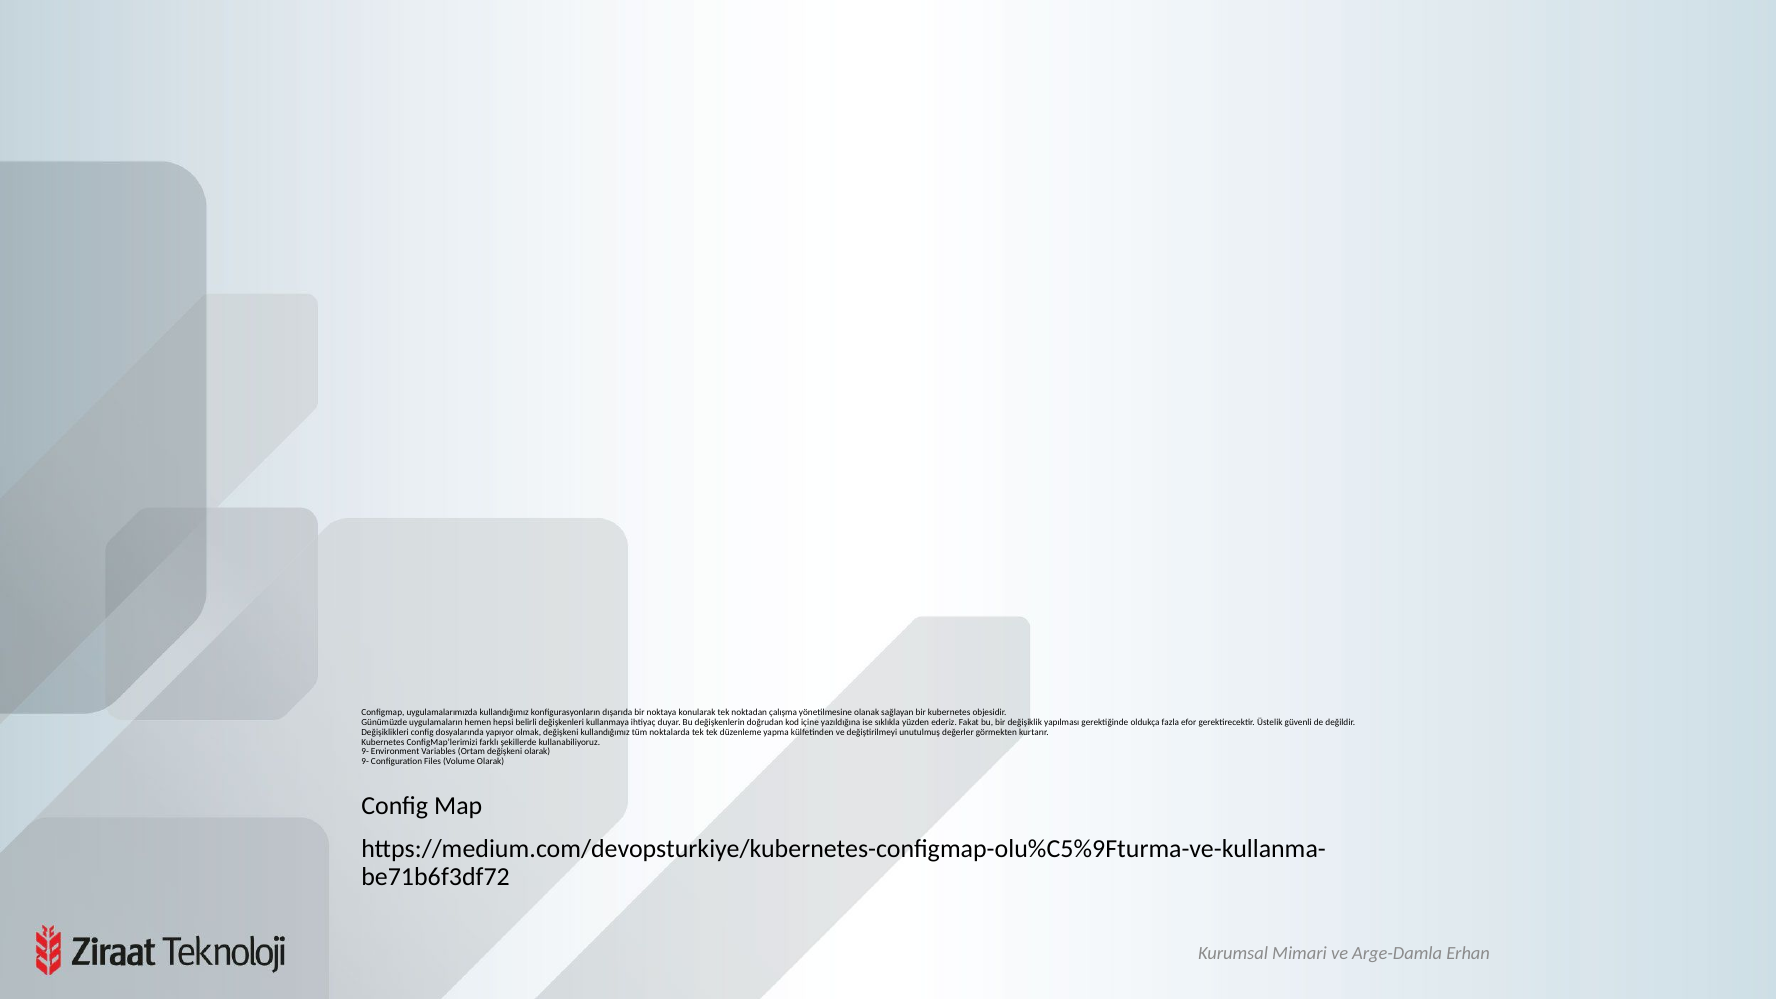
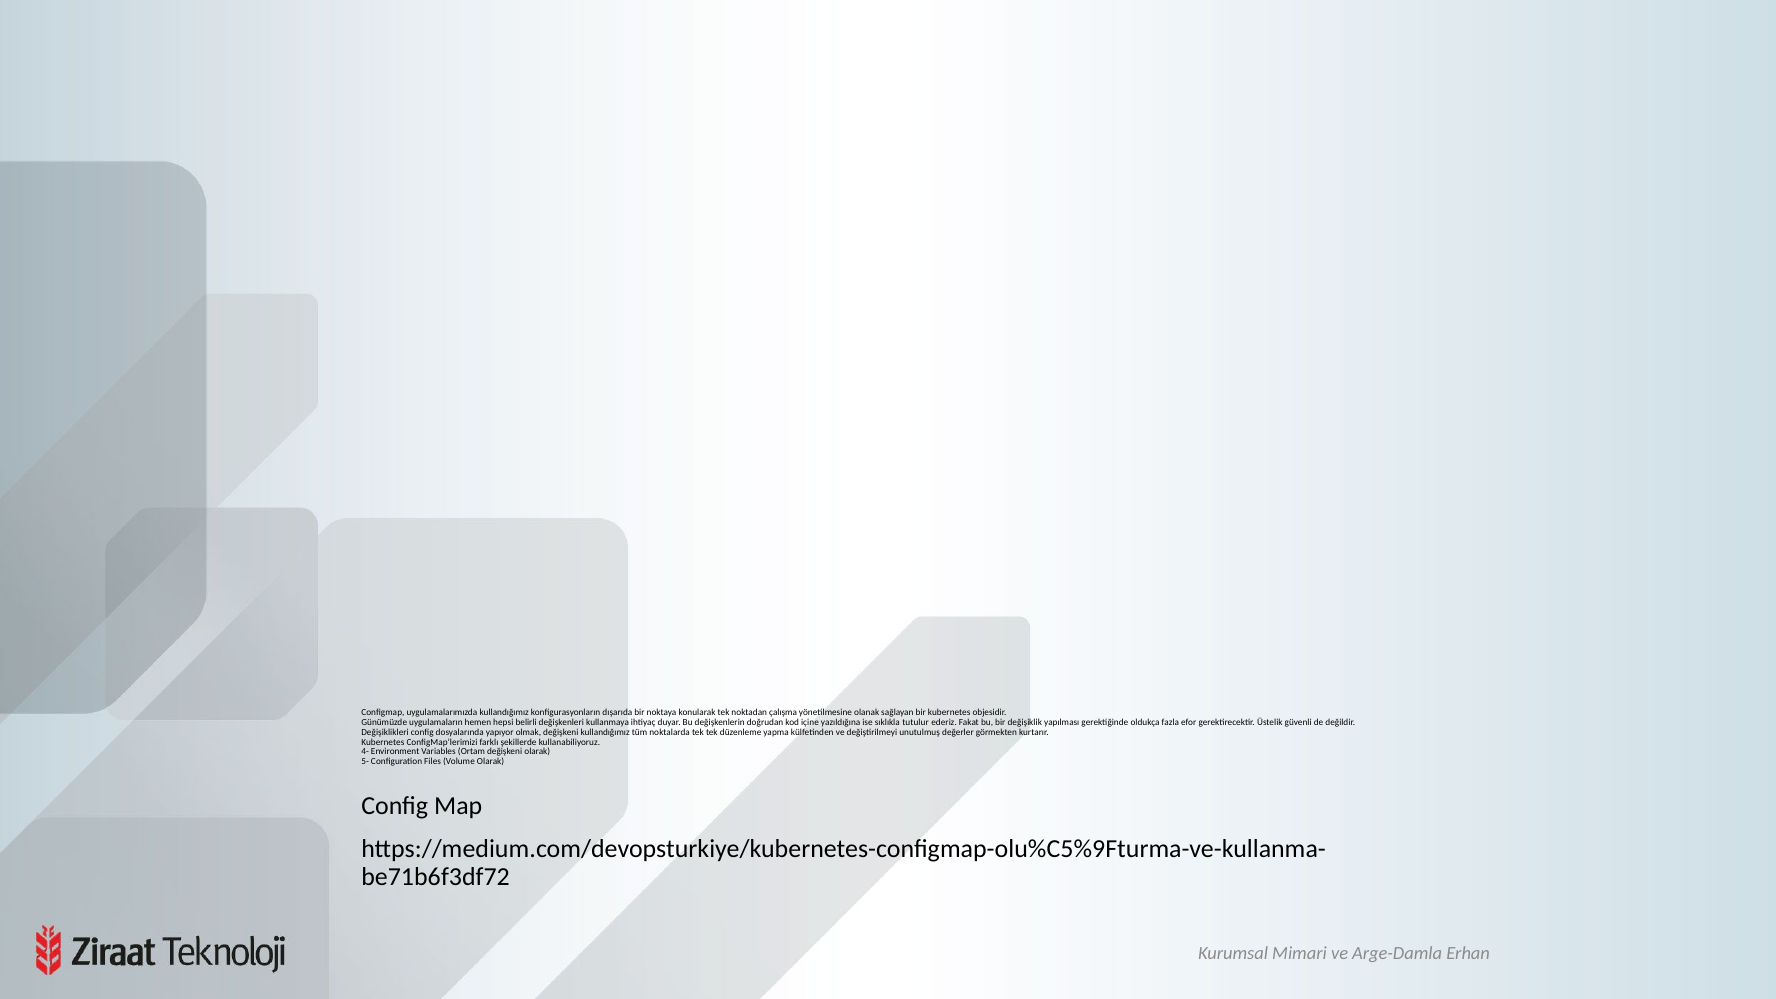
yüzden: yüzden -> tutulur (916, 722)
9-: 9- -> 4- (365, 752)
9-: 9- -> 5- (365, 762)
